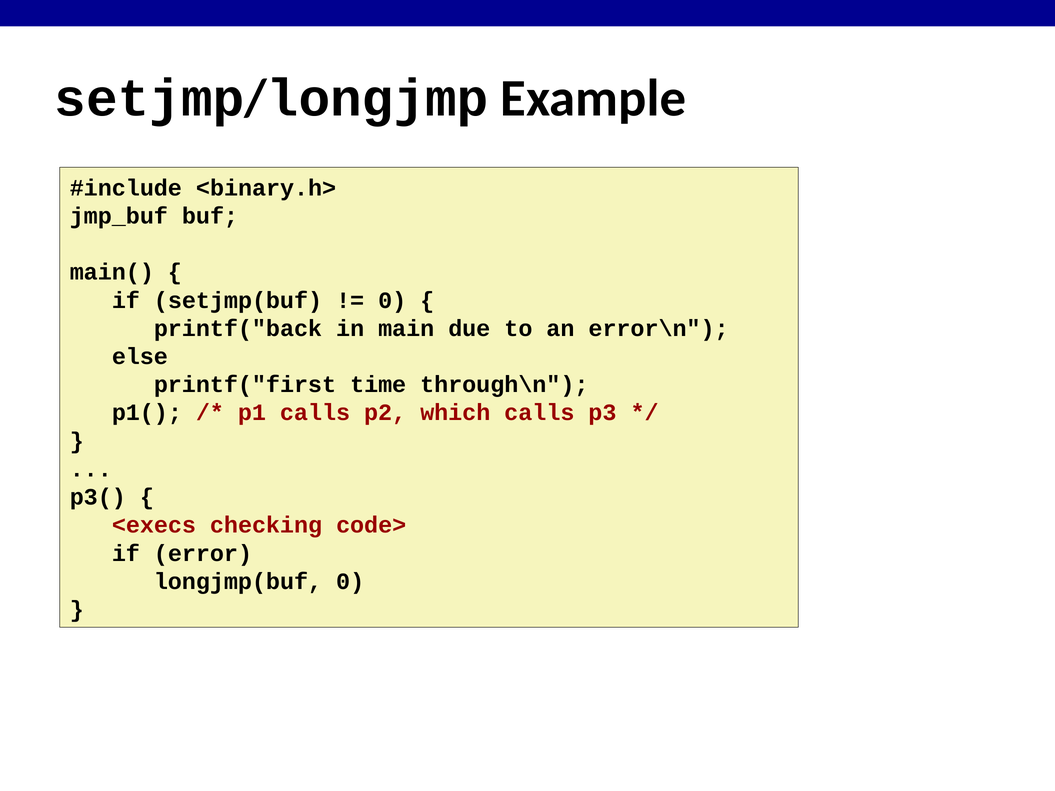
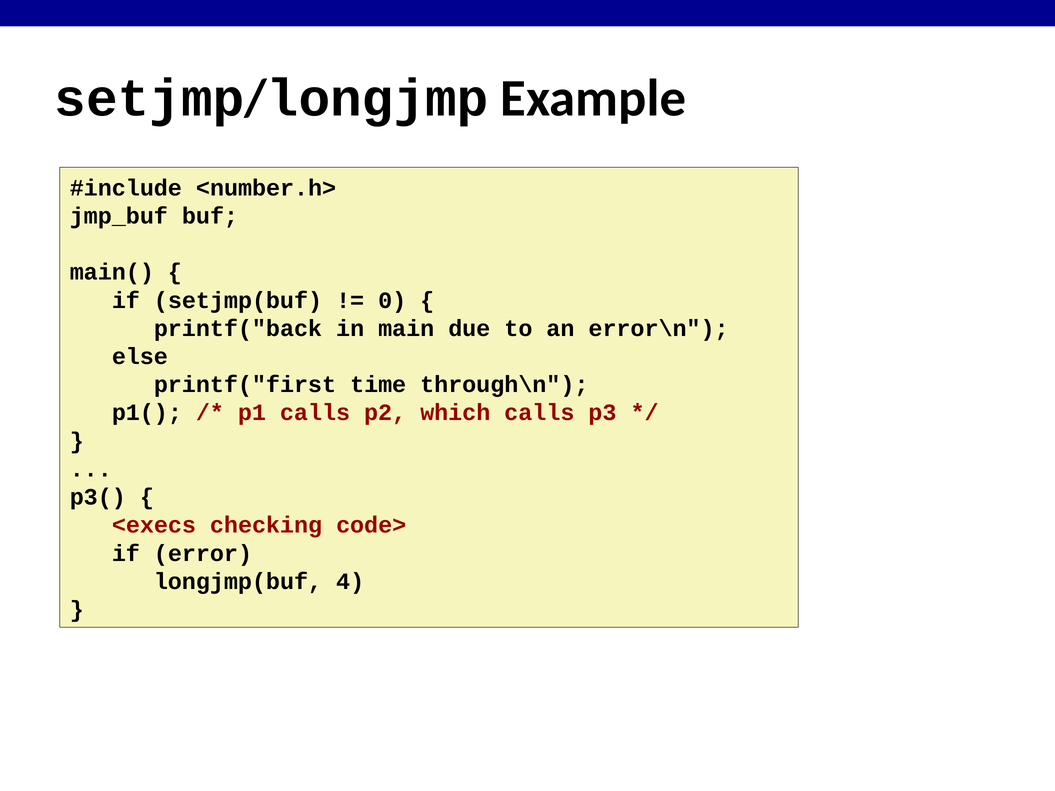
<binary.h>: <binary.h> -> <number.h> (266, 188)
longjmp(buf 0: 0 -> 4 (350, 582)
